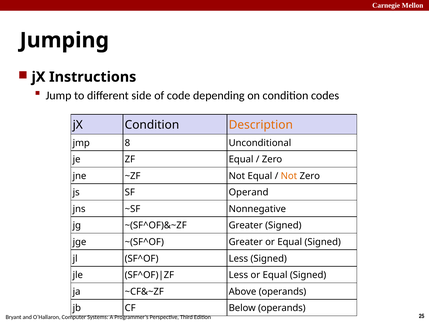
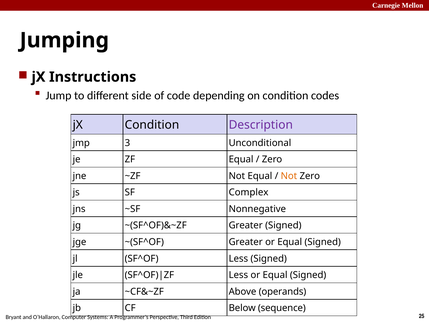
Description colour: orange -> purple (261, 125)
8: 8 -> 3 (127, 143)
Operand: Operand -> Complex (249, 192)
Below operands: operands -> sequence (282, 308)
